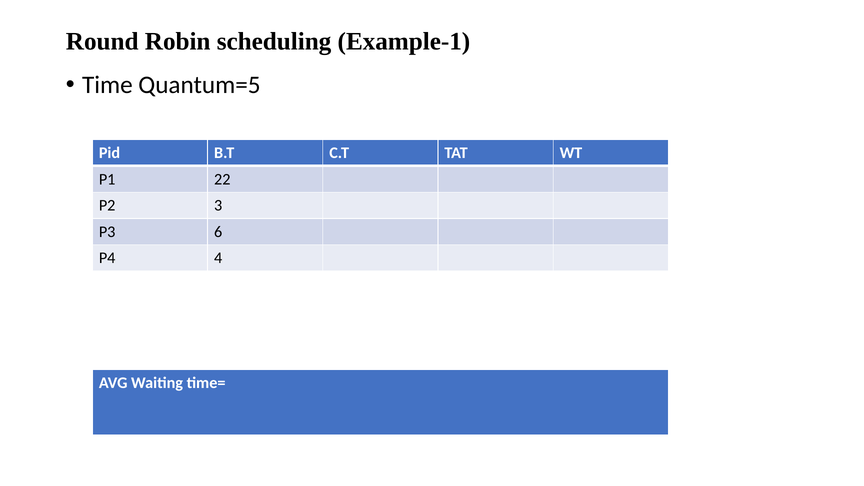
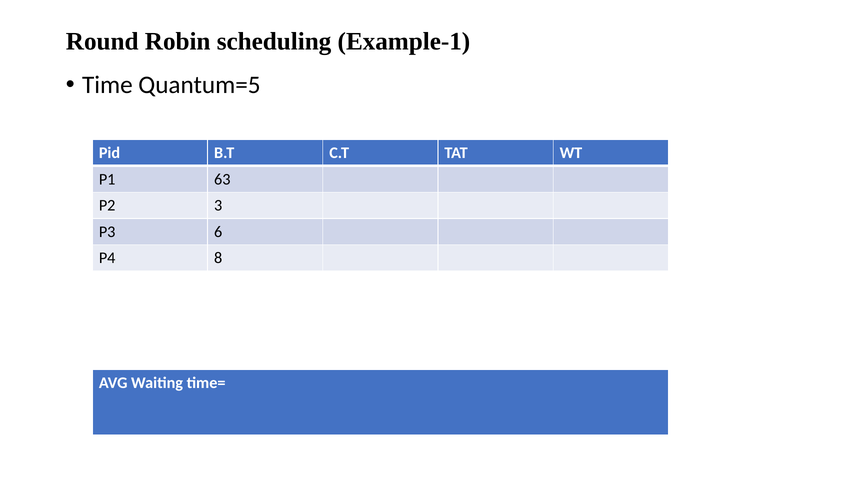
22: 22 -> 63 (222, 179)
4: 4 -> 8 (218, 258)
